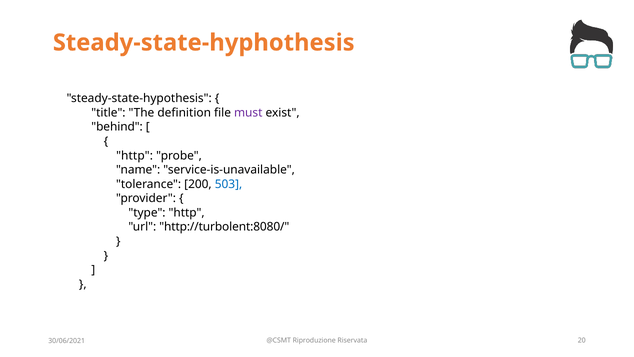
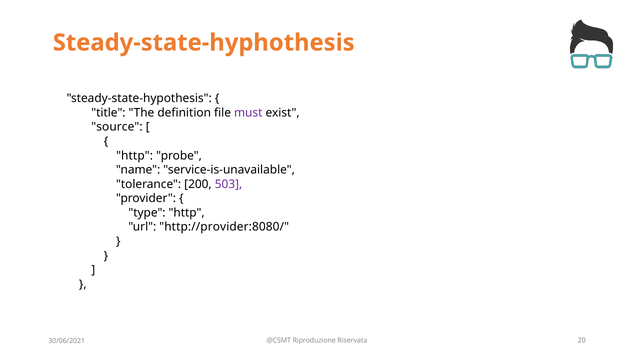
behind: behind -> source (117, 127)
503 colour: blue -> purple (228, 184)
http://turbolent:8080/: http://turbolent:8080/ -> http://provider:8080/ (224, 227)
